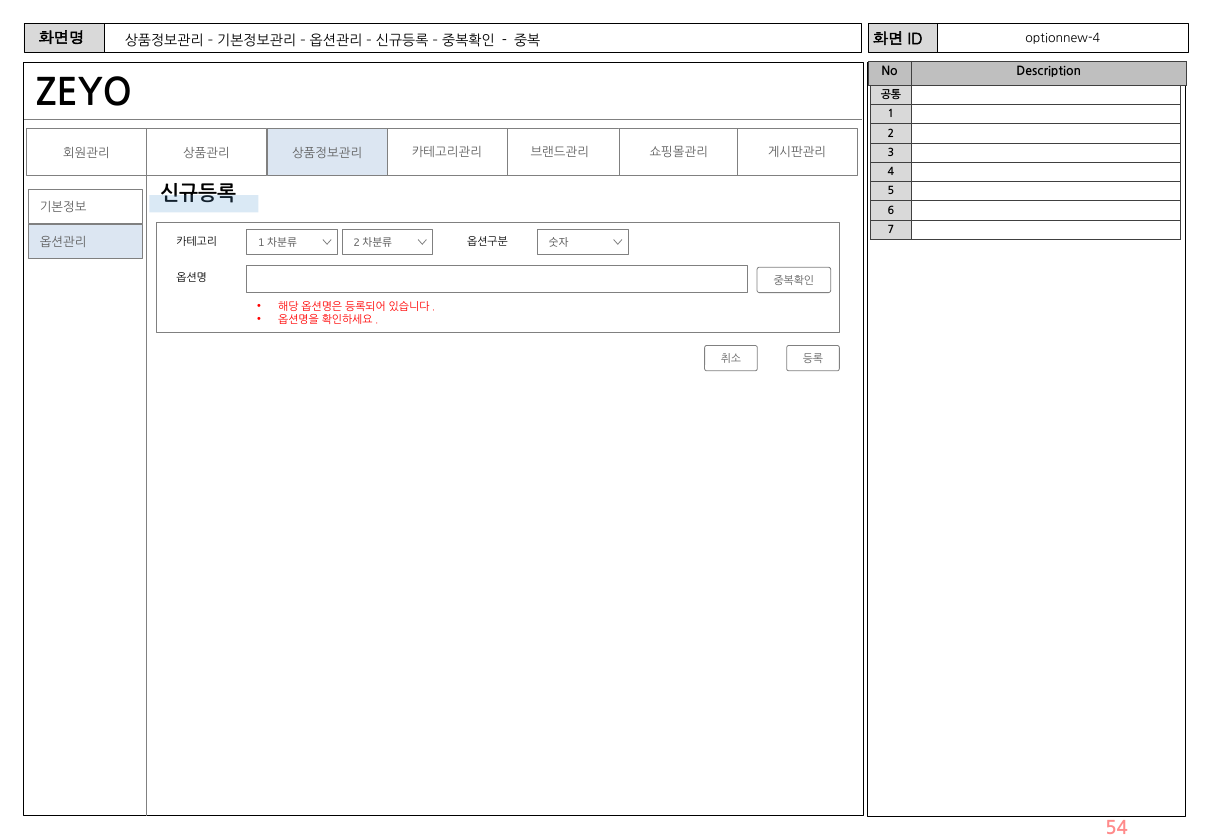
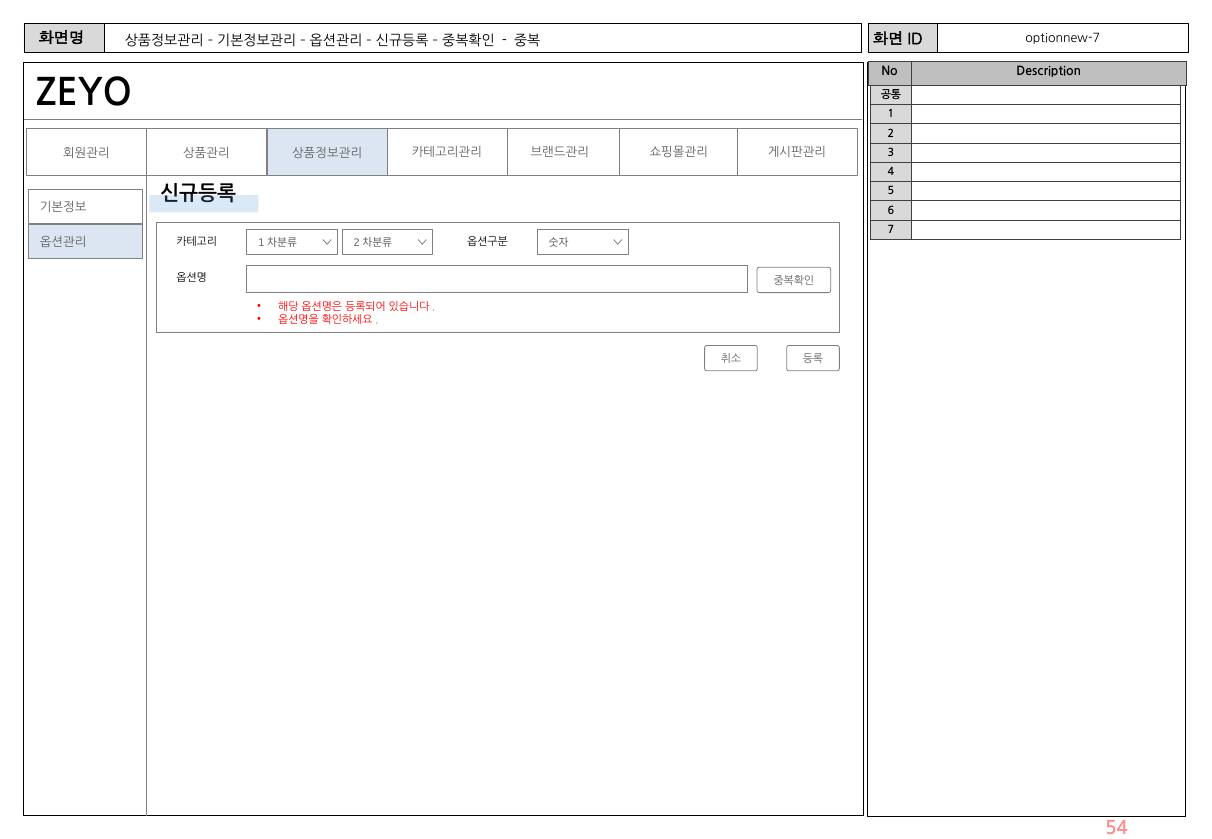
optionnew-4: optionnew-4 -> optionnew-7 (1063, 39)
